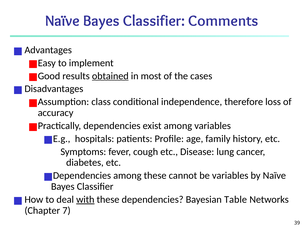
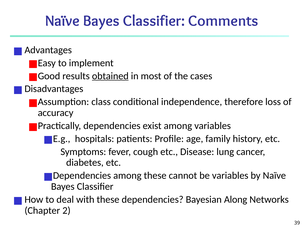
with underline: present -> none (85, 199)
Table: Table -> Along (236, 199)
7: 7 -> 2 (67, 210)
